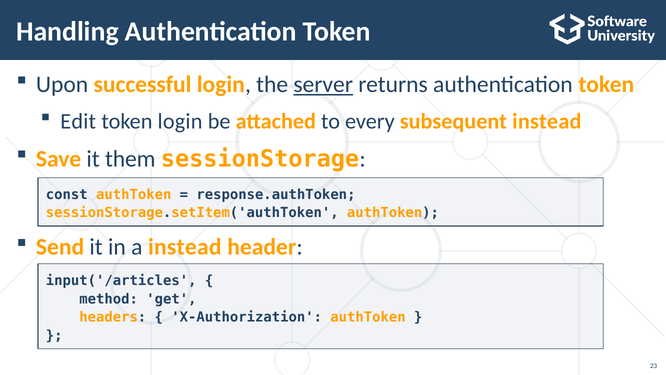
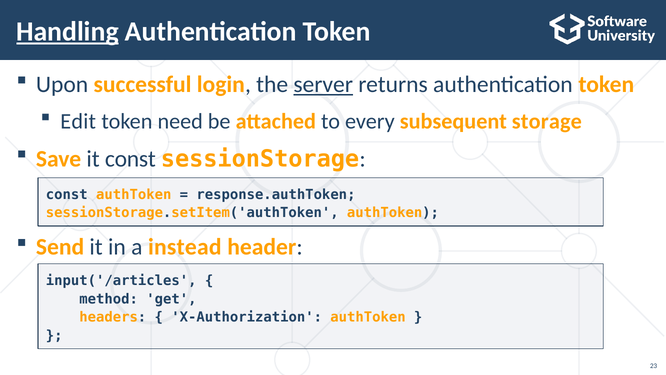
Handling underline: none -> present (68, 32)
token login: login -> need (180, 122)
subsequent instead: instead -> storage (547, 122)
it them: them -> const (130, 159)
